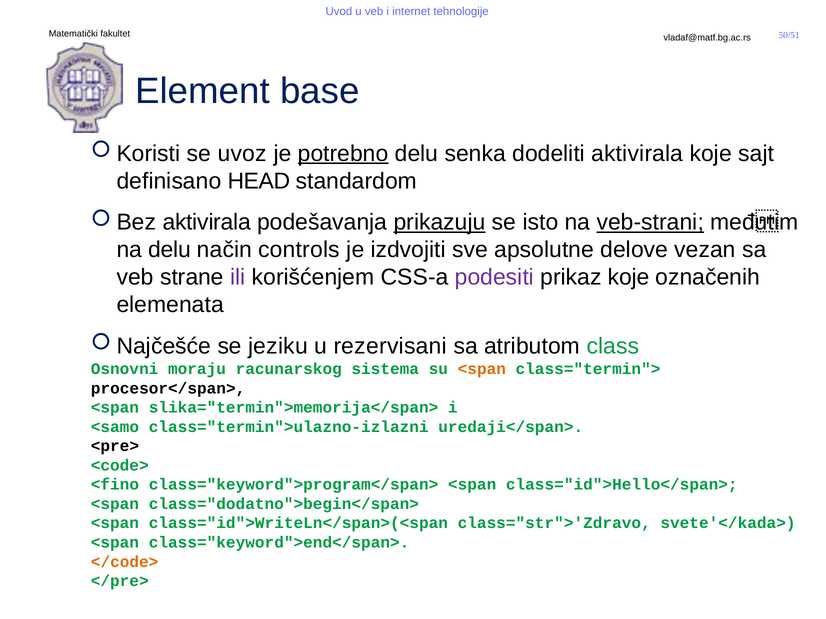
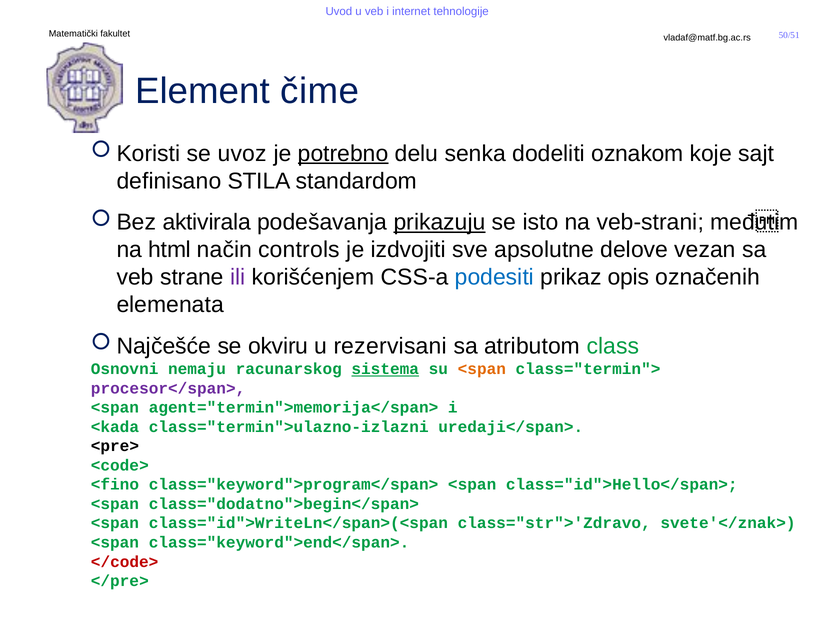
base: base -> čime (320, 91)
dodeliti aktivirala: aktivirala -> oznakom (637, 154)
HEAD: HEAD -> STILA (259, 181)
veb-strani underline: present -> none (650, 222)
na delu: delu -> html (170, 250)
podesiti colour: purple -> blue (494, 278)
prikaz koje: koje -> opis (629, 278)
jeziku: jeziku -> okviru (278, 346)
moraju: moraju -> nemaju (197, 369)
sistema underline: none -> present (385, 369)
procesor</span> colour: black -> purple (168, 389)
slika="termin">memorija</span>: slika="termin">memorija</span> -> agent="termin">memorija</span> (294, 408)
<samo: <samo -> <kada (115, 427)
svete'</kada>: svete'</kada> -> svete'</znak> (728, 524)
</code> colour: orange -> red (125, 562)
